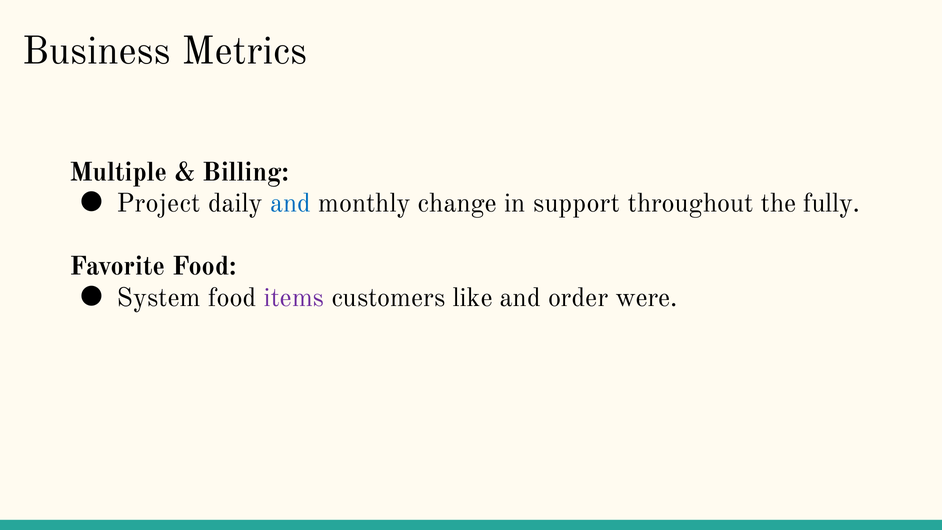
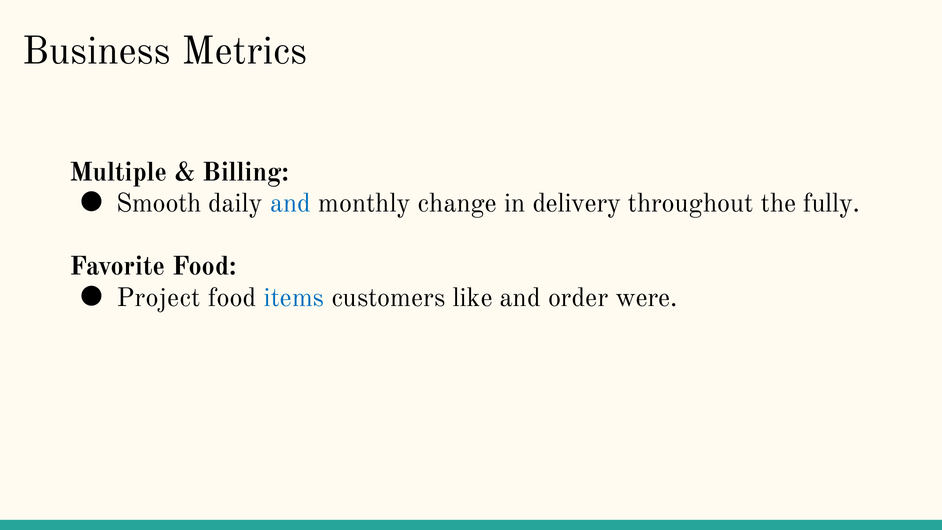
Project: Project -> Smooth (159, 203)
support: support -> delivery (577, 203)
System: System -> Project (159, 297)
items colour: purple -> blue (294, 297)
